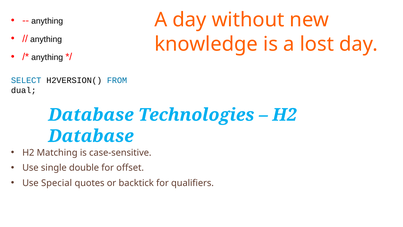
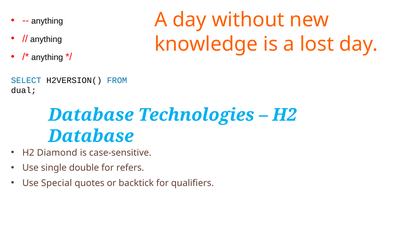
Matching: Matching -> Diamond (57, 153)
offset: offset -> refers (130, 168)
